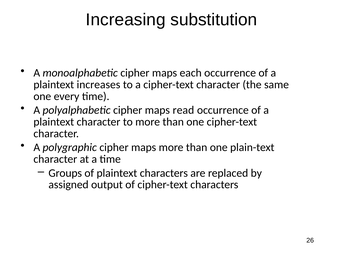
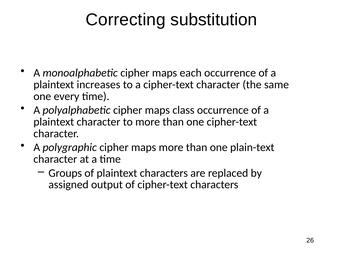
Increasing: Increasing -> Correcting (126, 20)
read: read -> class (183, 110)
